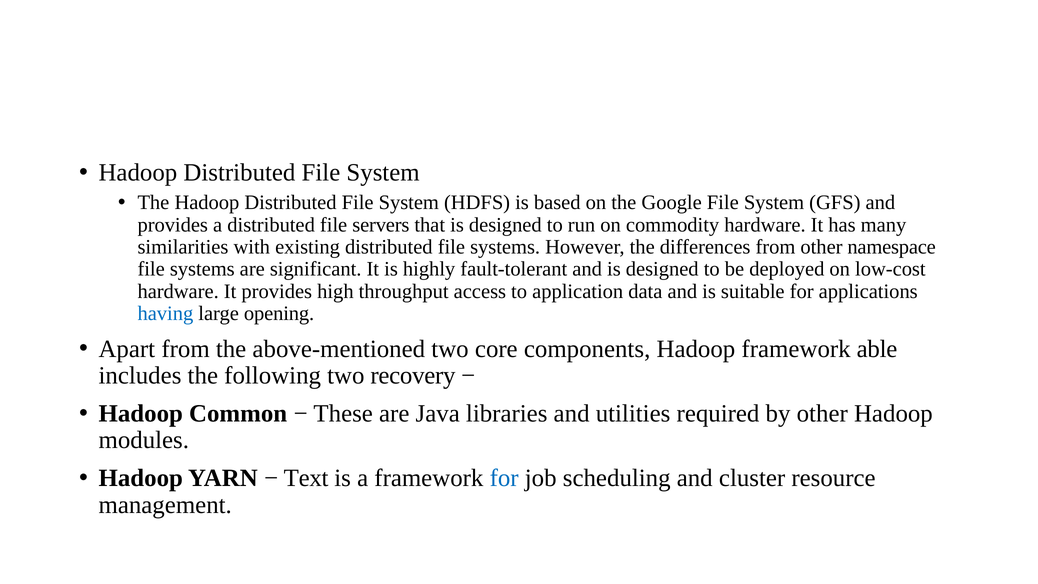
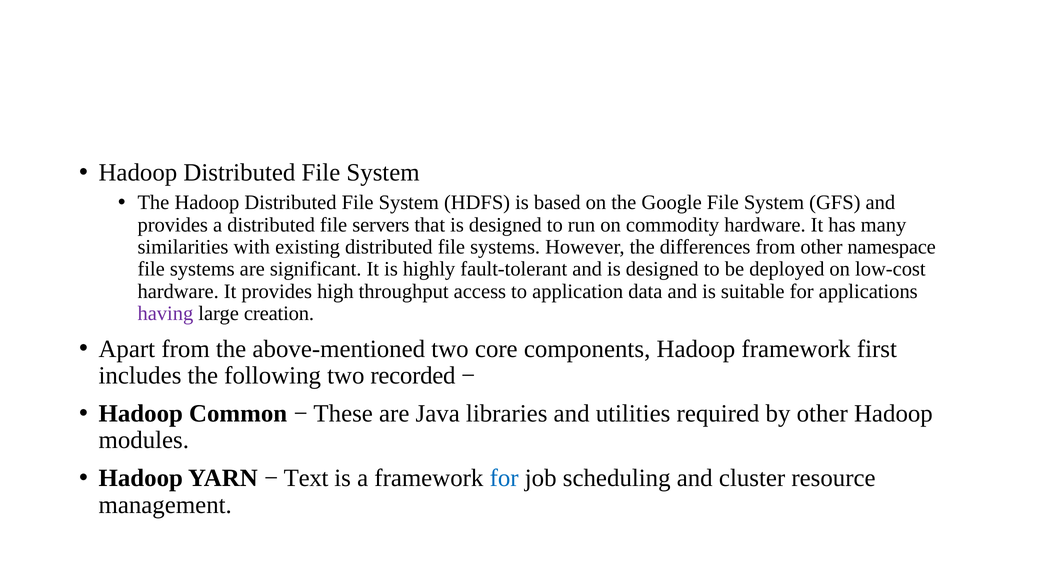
having colour: blue -> purple (165, 313)
opening: opening -> creation (279, 313)
able: able -> first (877, 349)
recovery: recovery -> recorded (413, 376)
